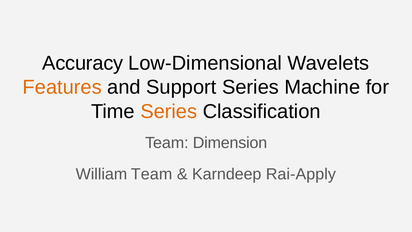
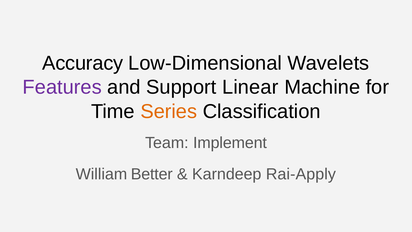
Features colour: orange -> purple (62, 87)
Support Series: Series -> Linear (250, 87)
Dimension: Dimension -> Implement (230, 143)
William Team: Team -> Better (152, 174)
